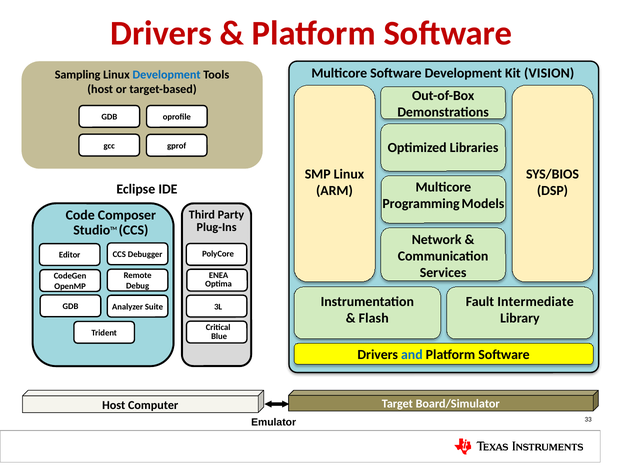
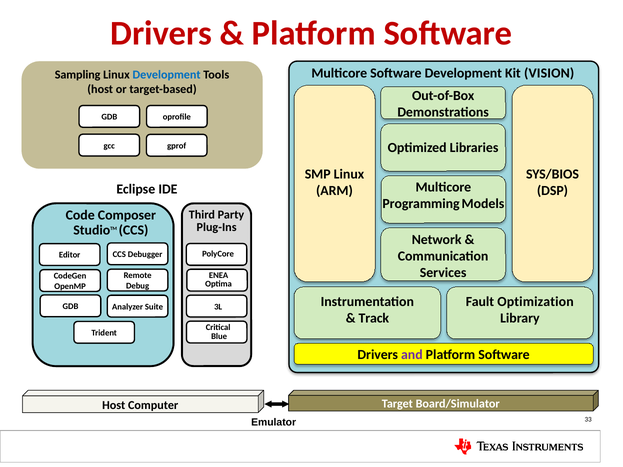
Intermediate: Intermediate -> Optimization (535, 302)
Flash: Flash -> Track (374, 319)
and colour: blue -> purple (412, 355)
